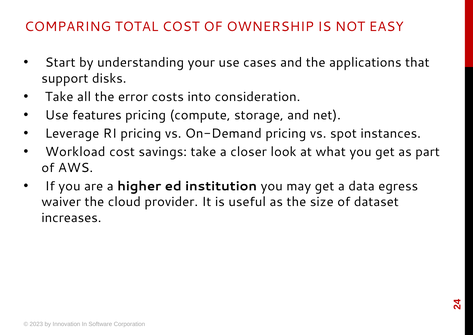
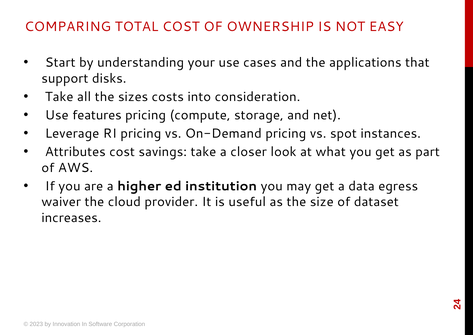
error: error -> sizes (133, 97)
Workload: Workload -> Attributes (75, 152)
